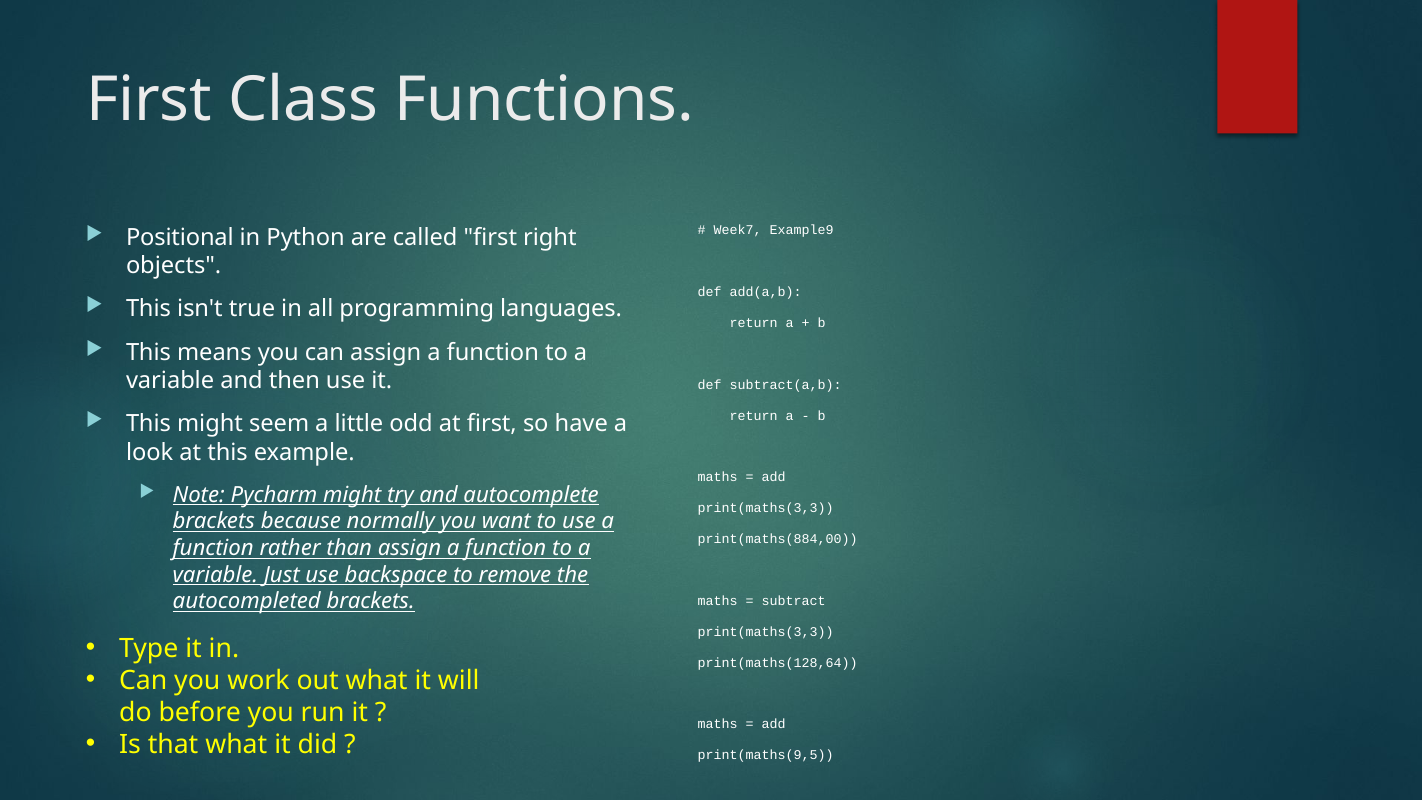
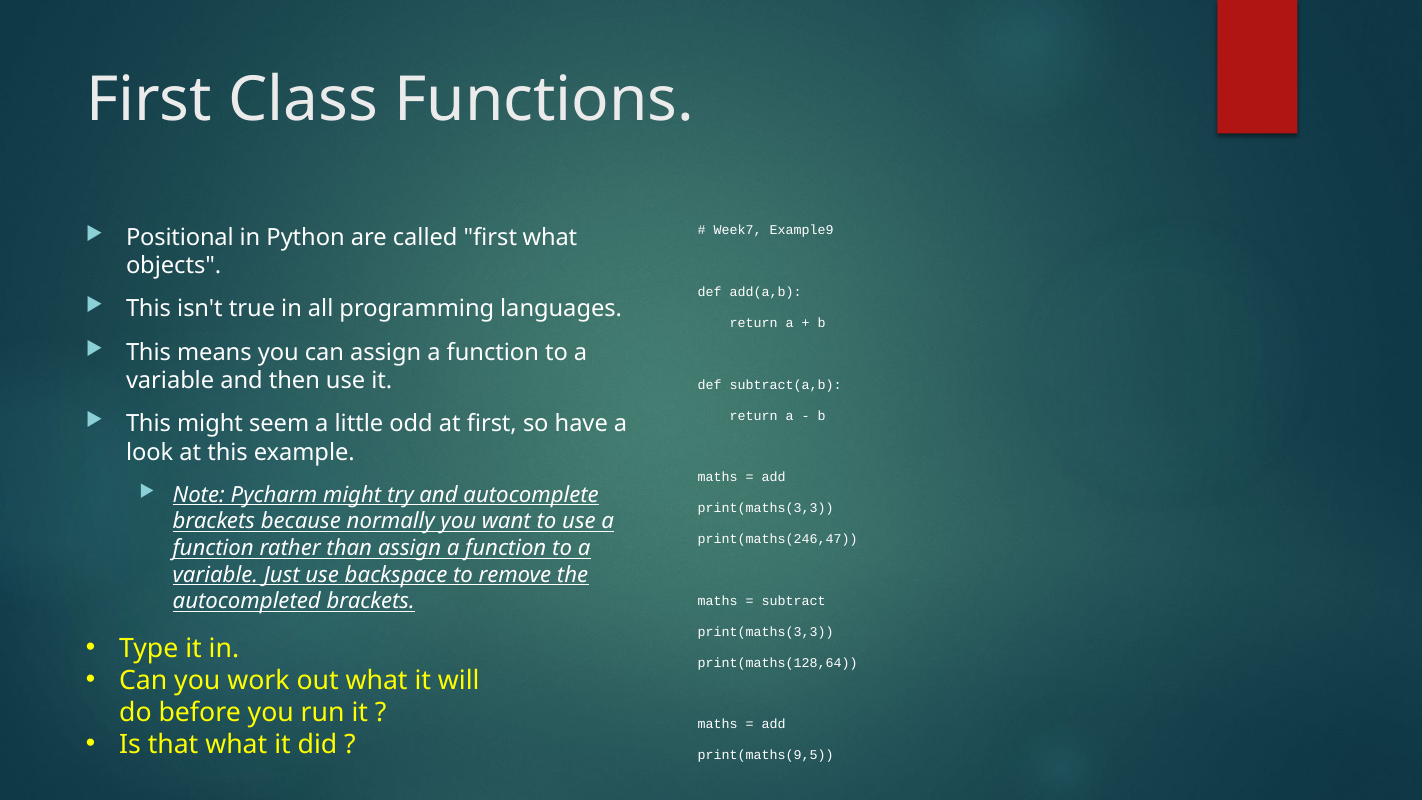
first right: right -> what (550, 237)
print(maths(884,00: print(maths(884,00 -> print(maths(246,47 (778, 539)
